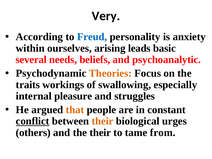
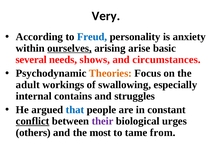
ourselves underline: none -> present (69, 48)
leads: leads -> arise (139, 48)
beliefs: beliefs -> shows (95, 60)
psychoanalytic: psychoanalytic -> circumstances (167, 60)
traits: traits -> adult (28, 85)
pleasure: pleasure -> contains (73, 96)
that colour: orange -> blue (75, 110)
their colour: orange -> purple (103, 121)
the their: their -> most (100, 133)
